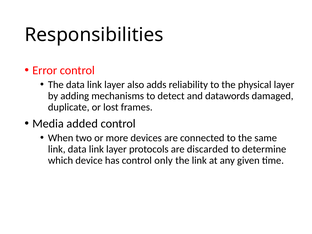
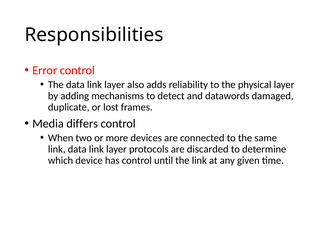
added: added -> differs (82, 124)
only: only -> until (164, 160)
